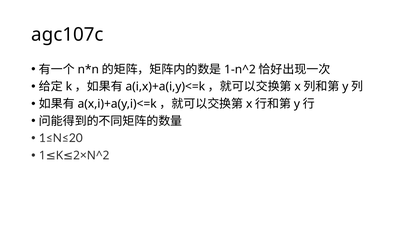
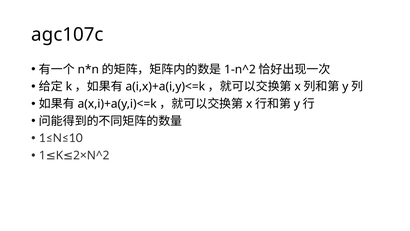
1≤N≤20: 1≤N≤20 -> 1≤N≤10 (61, 138)
